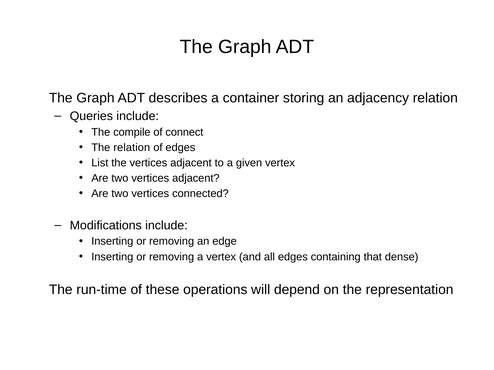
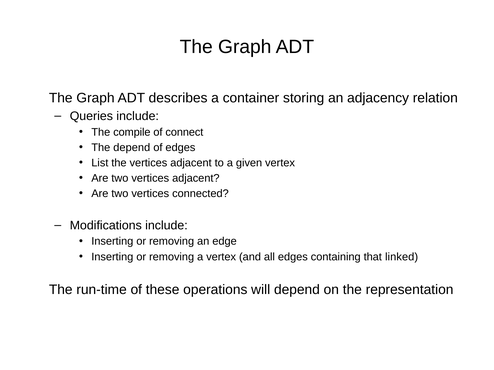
The relation: relation -> depend (132, 148)
dense: dense -> linked (402, 257)
